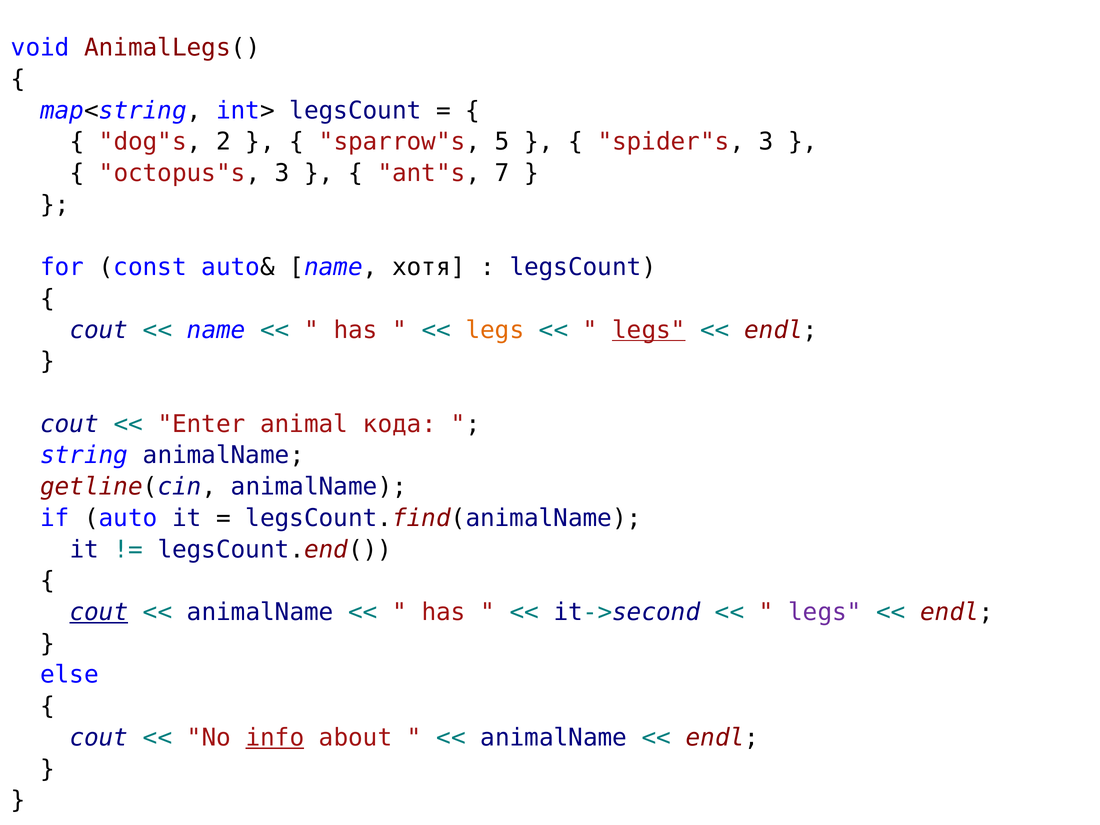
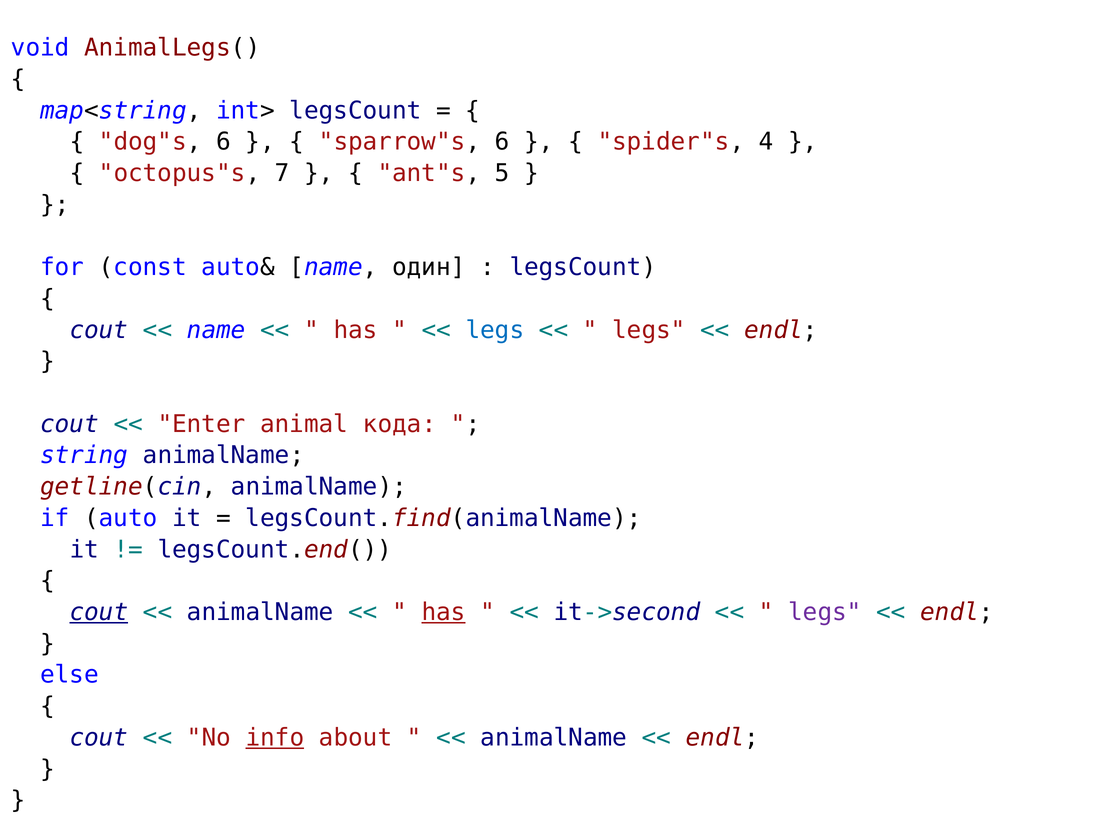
dog"s 2: 2 -> 6 (223, 142)
sparrow"s 5: 5 -> 6 (502, 142)
spider"s 3: 3 -> 4 (766, 142)
octopus"s 3: 3 -> 7 (282, 173)
7: 7 -> 5 (502, 173)
хотя: хотя -> один (429, 267)
legs colour: orange -> blue (495, 330)
legs underline: present -> none (649, 330)
has underline: none -> present (444, 612)
